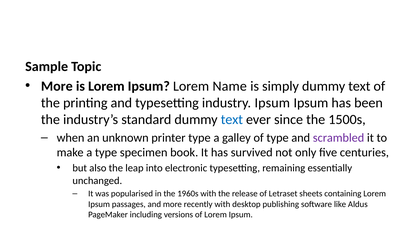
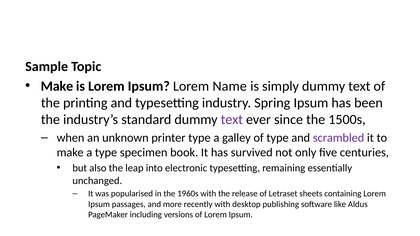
More: More -> Make (57, 86)
industry Ipsum: Ipsum -> Spring (272, 103)
text colour: blue -> purple (232, 120)
